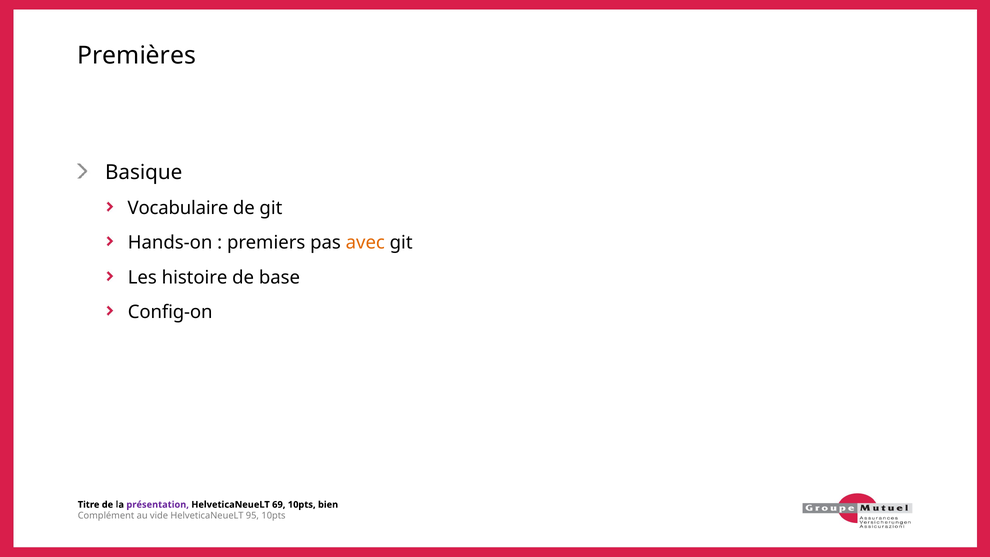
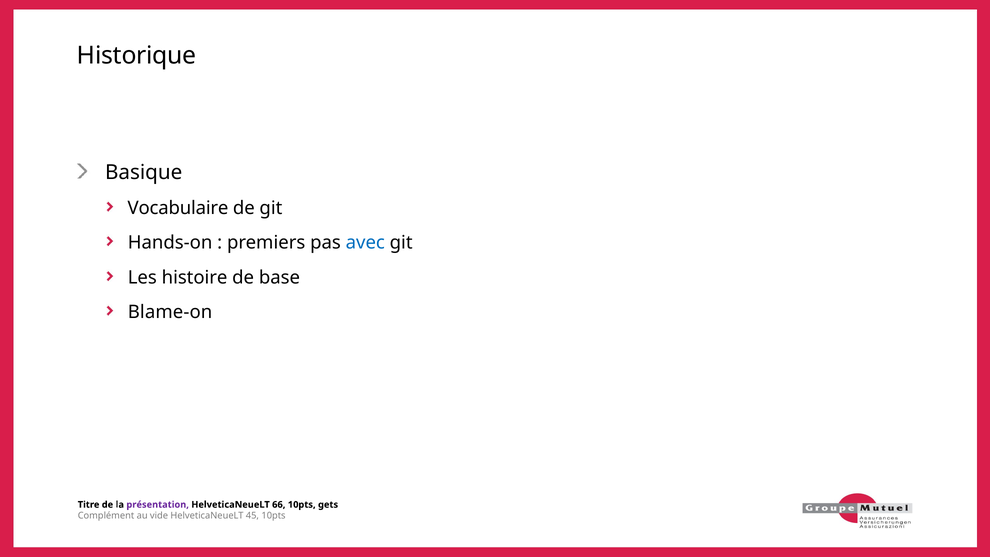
Premières: Premières -> Historique (137, 56)
avec colour: orange -> blue (365, 243)
Config-on: Config-on -> Blame-on (170, 312)
69: 69 -> 66 (279, 505)
bien: bien -> gets (328, 505)
95: 95 -> 45 (252, 516)
